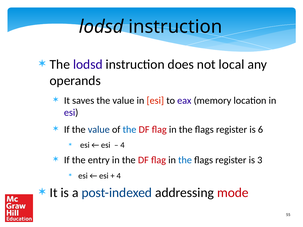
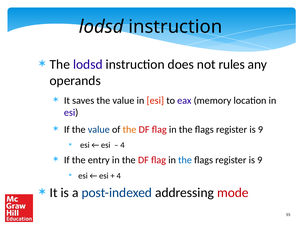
local: local -> rules (232, 65)
the colour: blue -> orange (130, 130)
6: 6 -> 9 (260, 130)
3: 3 -> 9 (260, 160)
